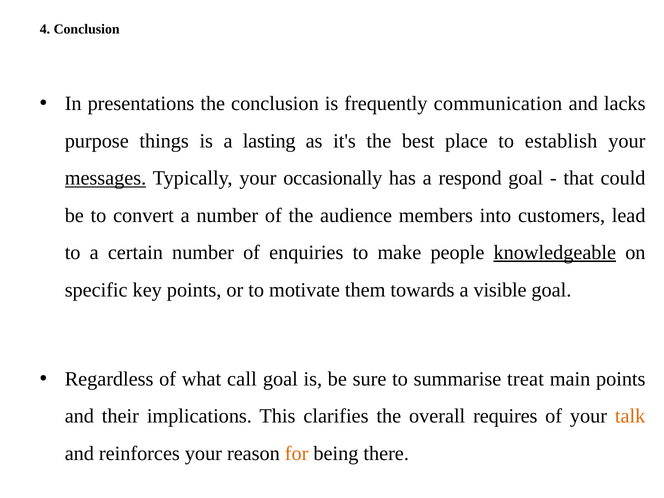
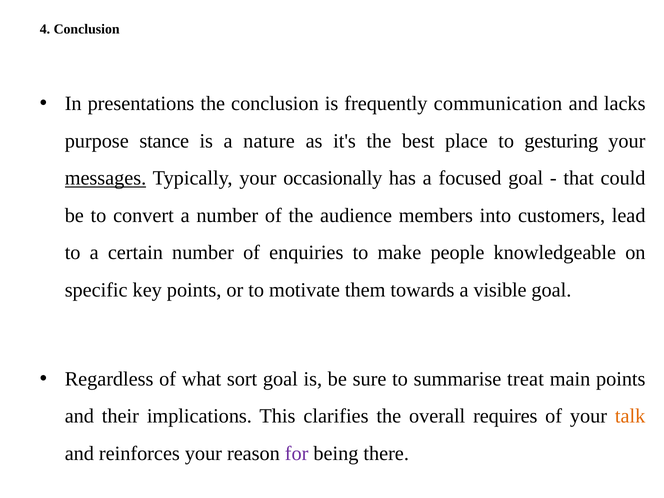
things: things -> stance (164, 141)
lasting: lasting -> nature (269, 141)
establish: establish -> gesturing (561, 141)
respond: respond -> focused (470, 178)
knowledgeable underline: present -> none (555, 253)
call: call -> sort (242, 379)
for colour: orange -> purple (297, 453)
